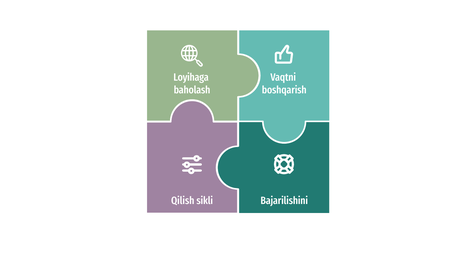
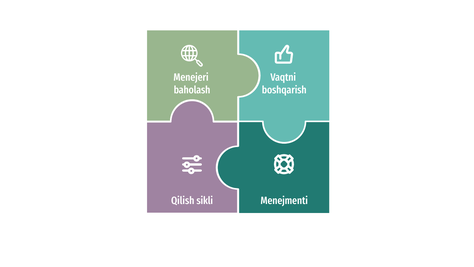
Loyihaga: Loyihaga -> Menejeri (191, 77)
Bajarilishini: Bajarilishini -> Menejmenti (284, 200)
